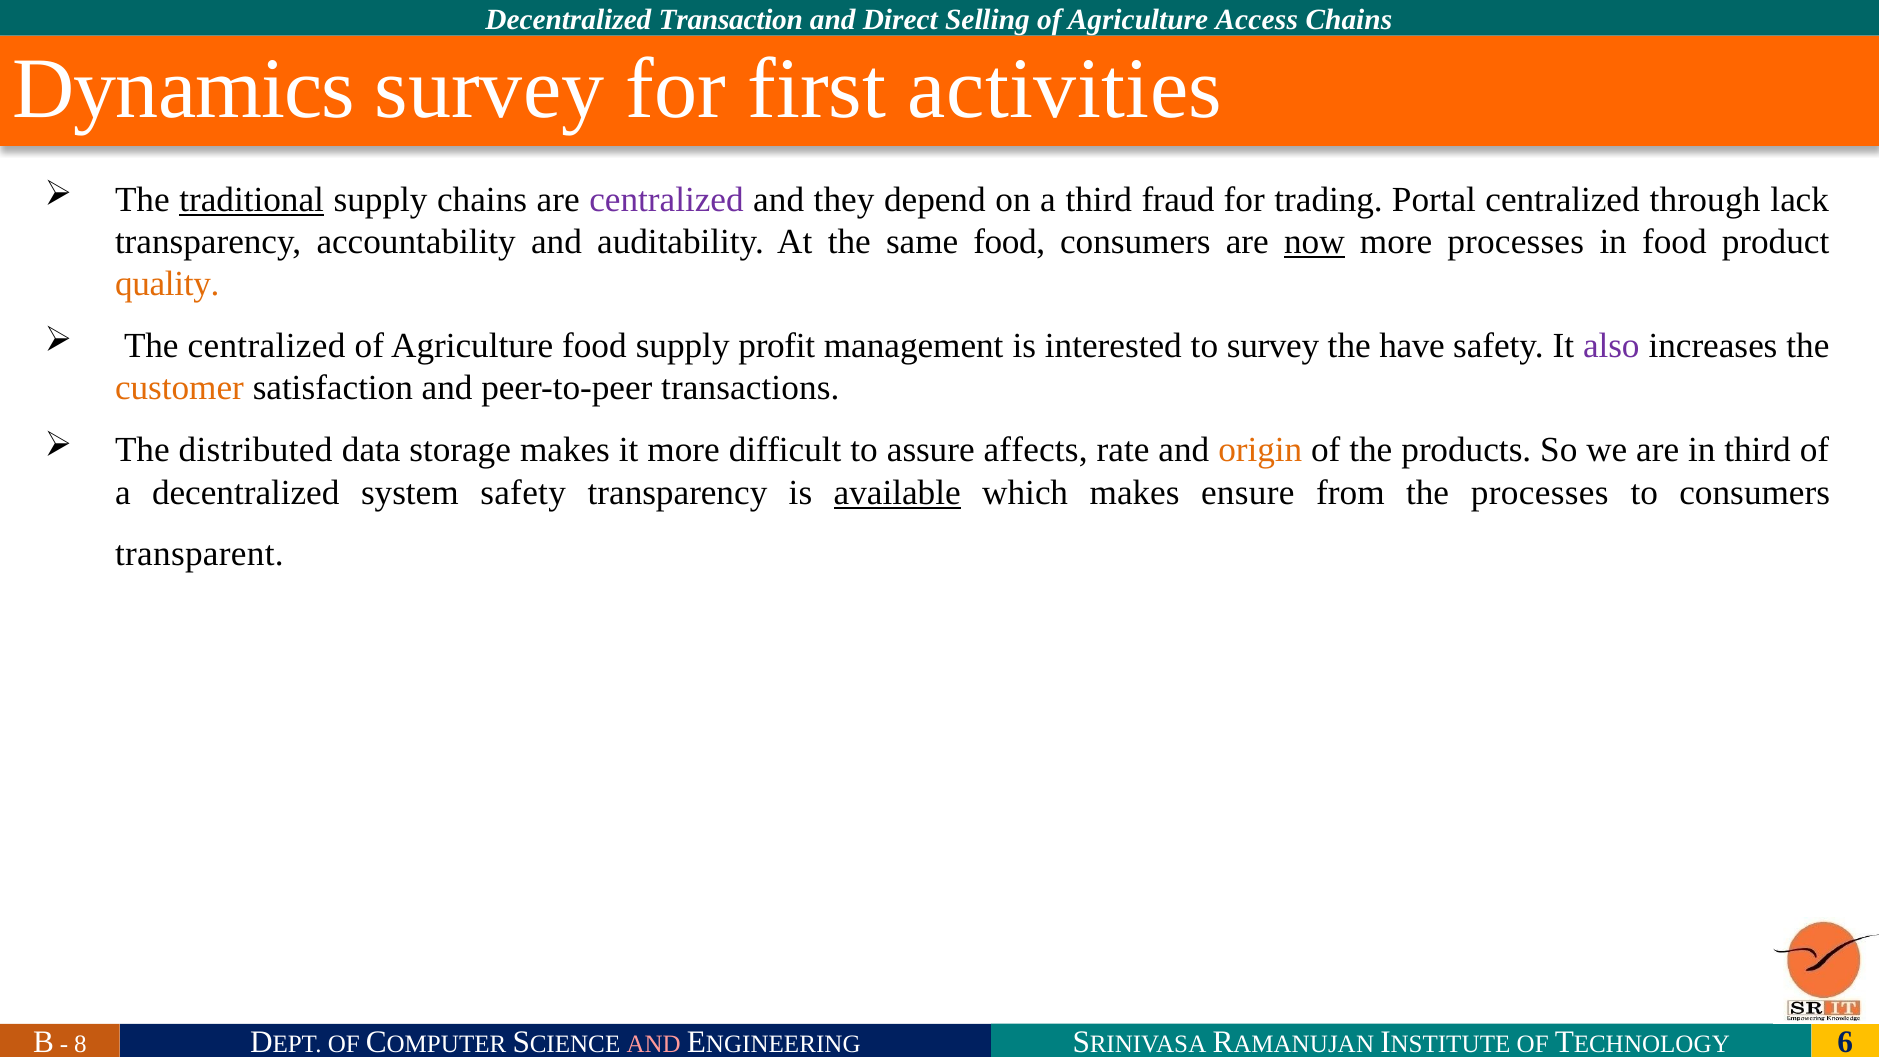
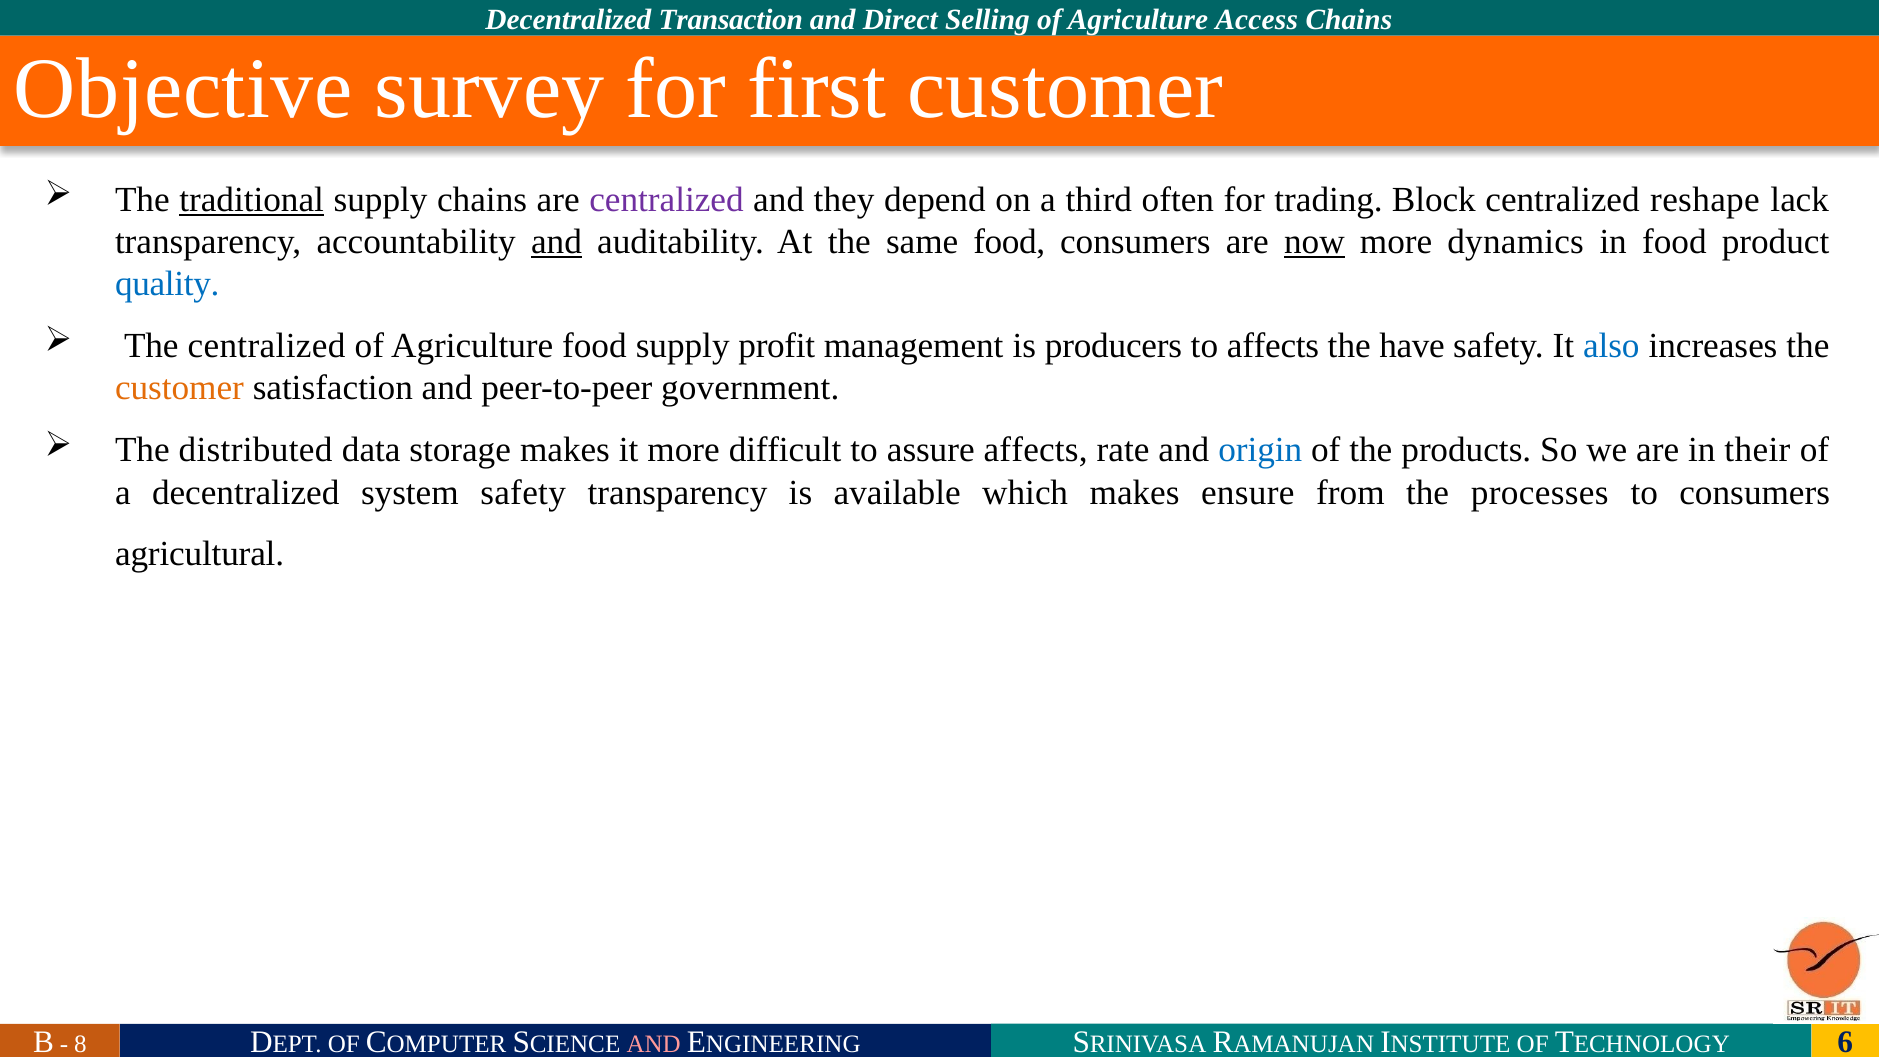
Dynamics: Dynamics -> Objective (183, 89)
first activities: activities -> customer (1065, 89)
fraud: fraud -> often (1178, 200)
Portal: Portal -> Block (1434, 200)
through: through -> reshape (1705, 200)
and underline: none -> present (556, 242)
more processes: processes -> dynamics (1516, 242)
quality colour: orange -> blue (167, 284)
interested: interested -> producers (1113, 346)
to survey: survey -> affects (1273, 346)
also colour: purple -> blue (1611, 346)
transactions: transactions -> government (750, 388)
origin colour: orange -> blue (1260, 450)
in third: third -> their (1757, 450)
available underline: present -> none (897, 492)
transparent: transparent -> agricultural (200, 554)
